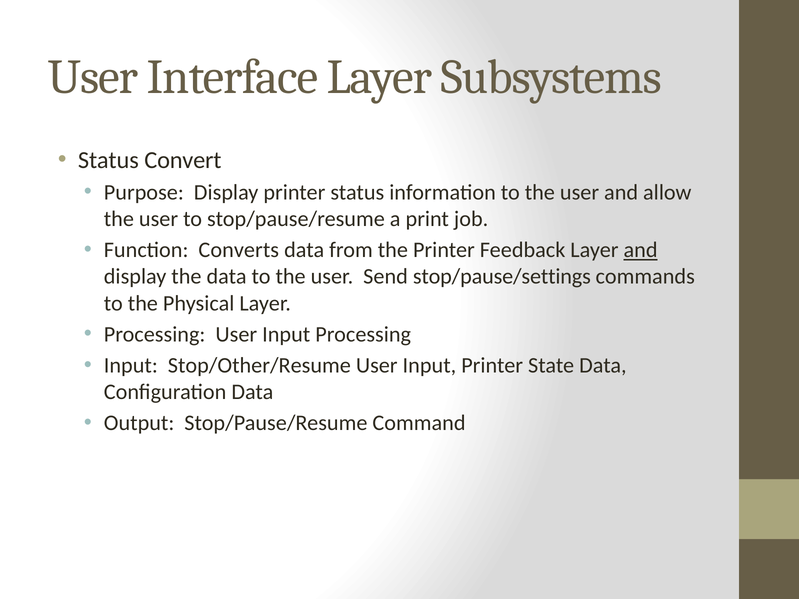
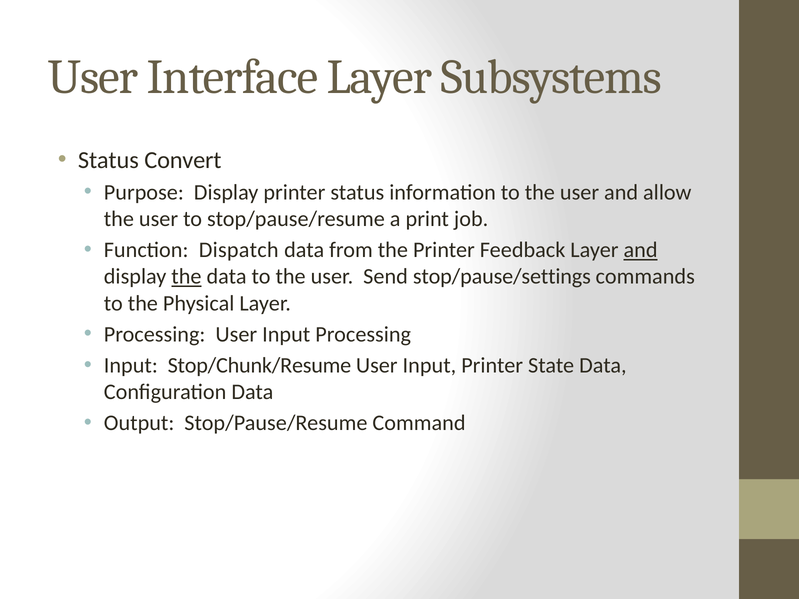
Converts: Converts -> Dispatch (239, 250)
the underline: none -> present (186, 277)
Stop/Other/Resume: Stop/Other/Resume -> Stop/Chunk/Resume (259, 366)
